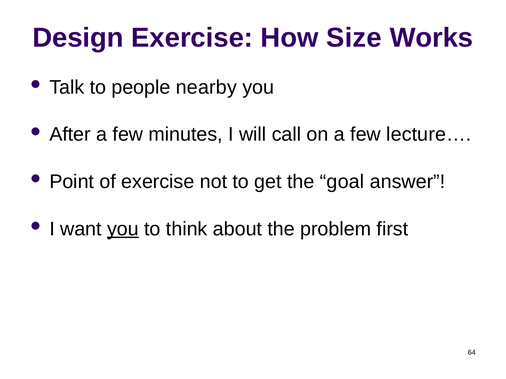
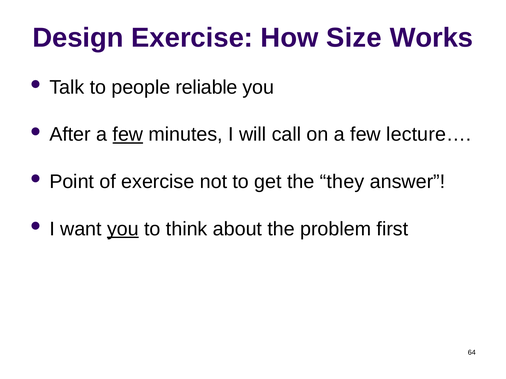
nearby: nearby -> reliable (207, 87)
few underline: none -> present (128, 135)
goal: goal -> they (342, 182)
